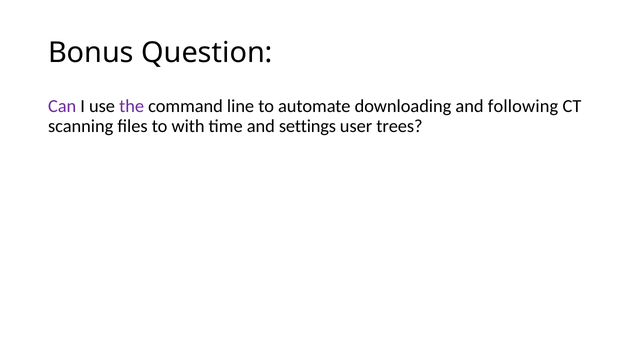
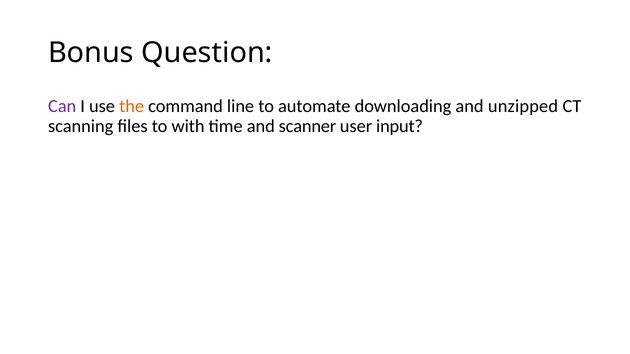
the colour: purple -> orange (132, 107)
following: following -> unzipped (523, 107)
settings: settings -> scanner (307, 126)
trees: trees -> input (400, 126)
